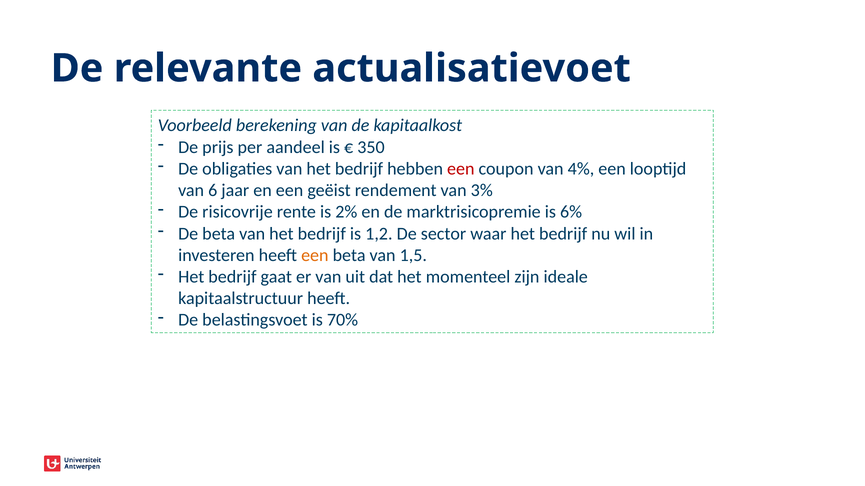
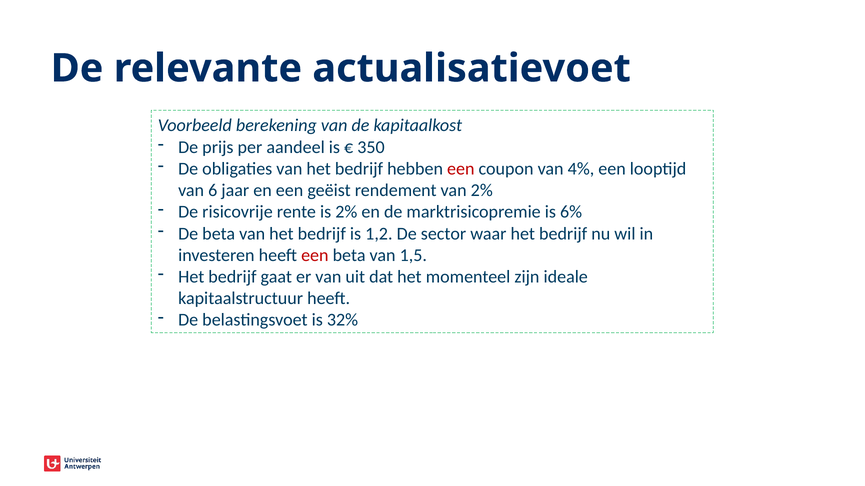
van 3%: 3% -> 2% (482, 191)
een colour: orange -> red (315, 255)
70%: 70% -> 32% (343, 320)
